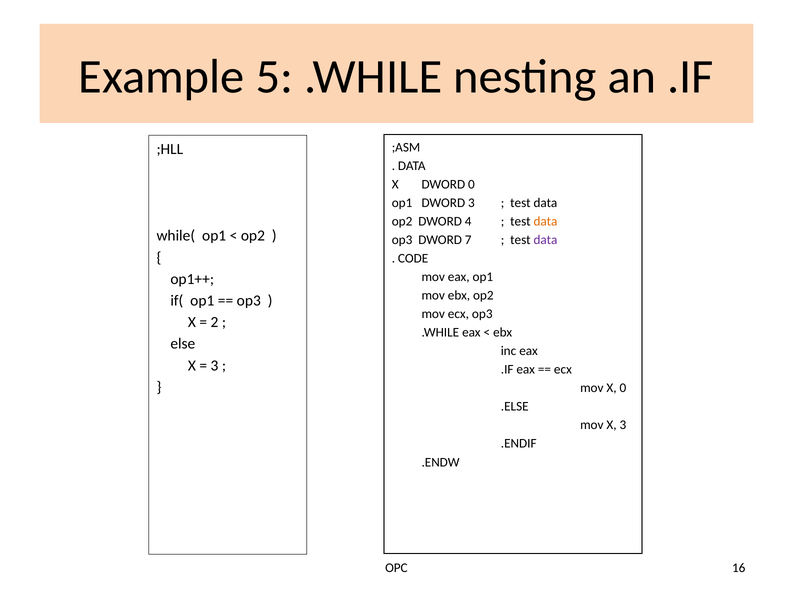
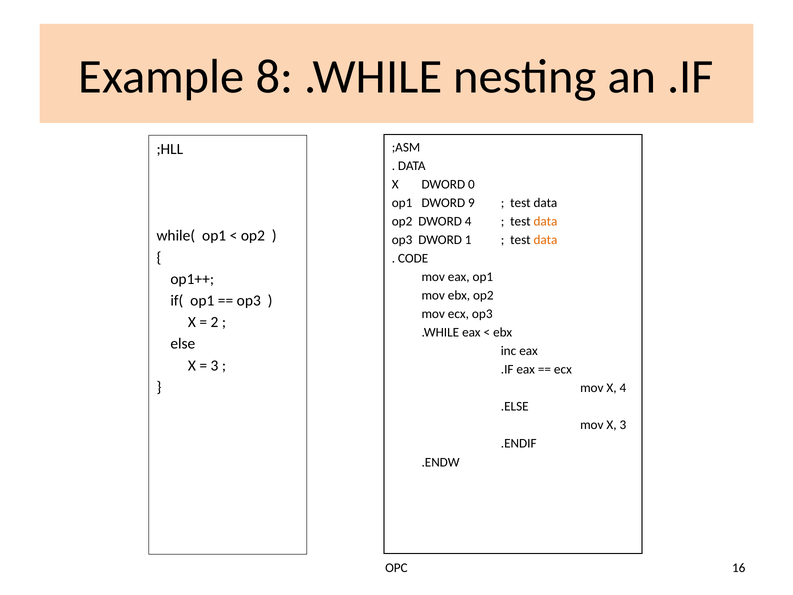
5: 5 -> 8 (274, 77)
DWORD 3: 3 -> 9 (471, 203)
7: 7 -> 1 (468, 240)
data colour: purple -> orange (545, 240)
X 0: 0 -> 4 (623, 388)
